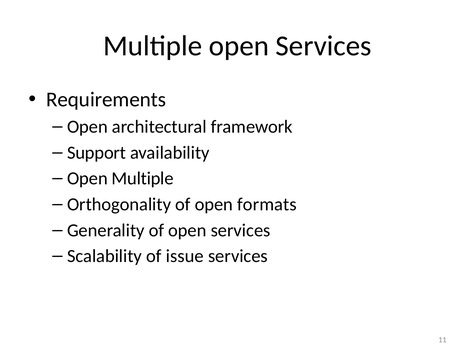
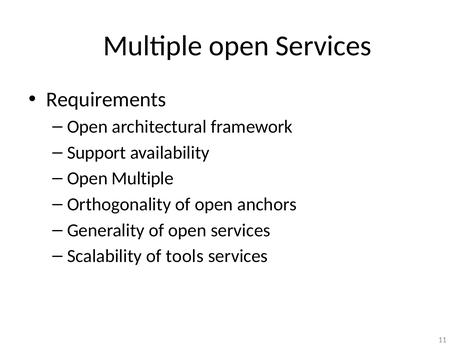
formats: formats -> anchors (267, 205)
issue: issue -> tools (185, 256)
